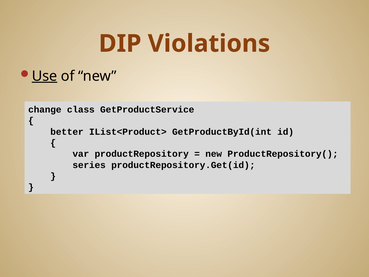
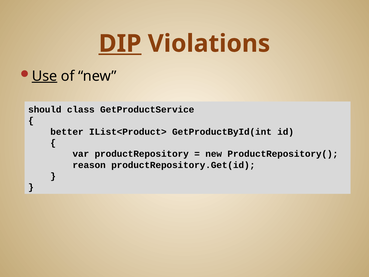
DIP underline: none -> present (120, 44)
change: change -> should (45, 109)
series: series -> reason (89, 165)
